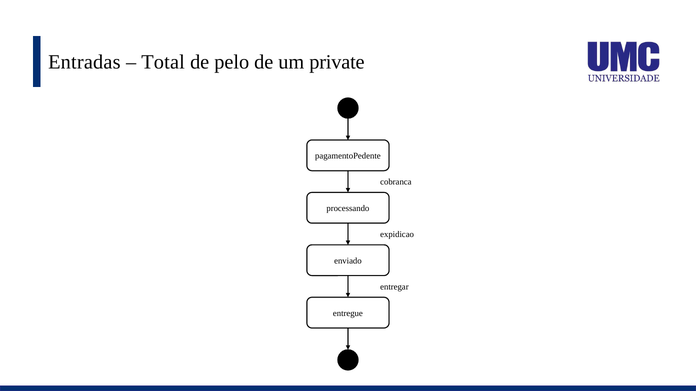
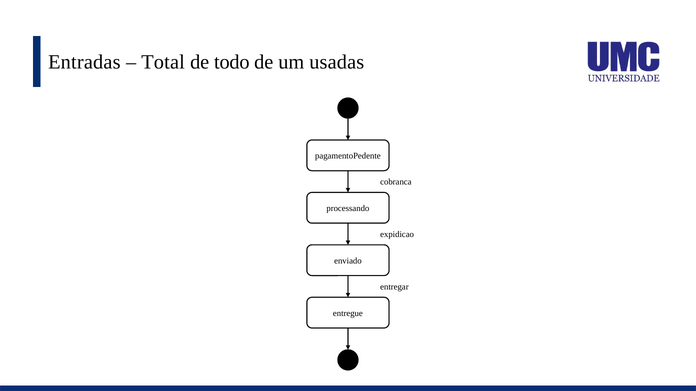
pelo: pelo -> todo (232, 62)
private: private -> usadas (337, 62)
